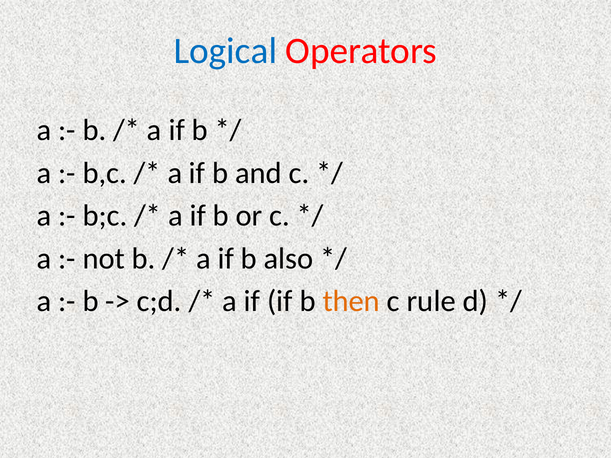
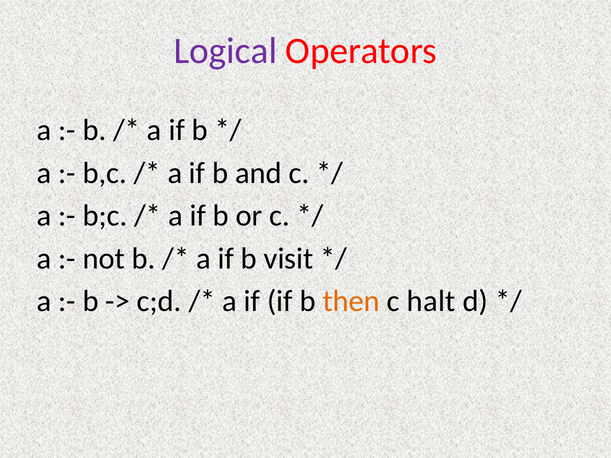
Logical colour: blue -> purple (225, 51)
also: also -> visit (289, 259)
rule: rule -> halt (431, 302)
